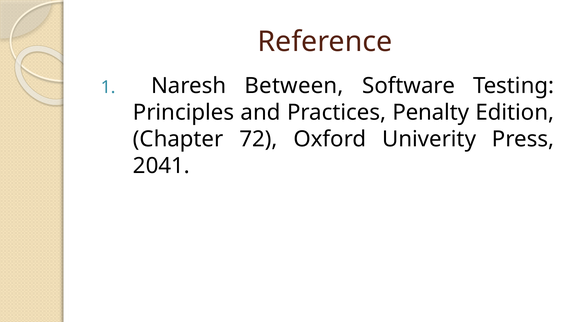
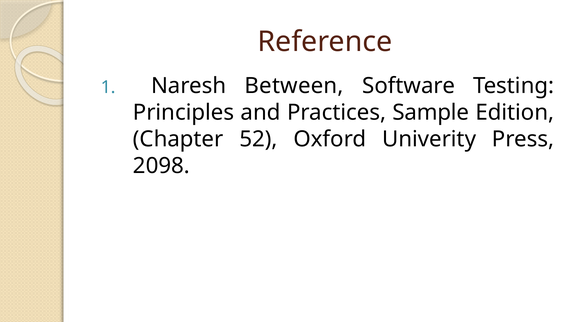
Penalty: Penalty -> Sample (431, 113)
72: 72 -> 52 (258, 139)
2041: 2041 -> 2098 (161, 166)
